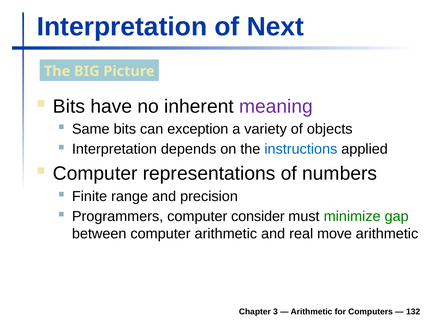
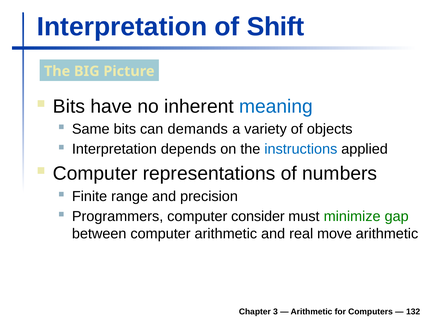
Next: Next -> Shift (276, 27)
meaning colour: purple -> blue (276, 107)
exception: exception -> demands (198, 129)
